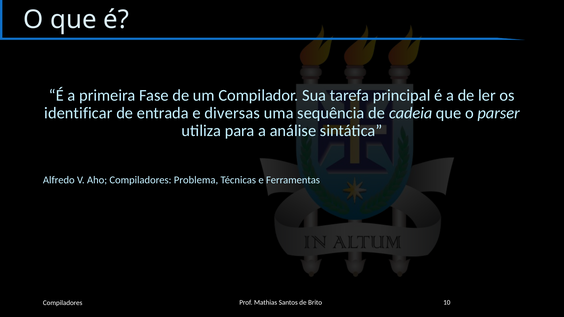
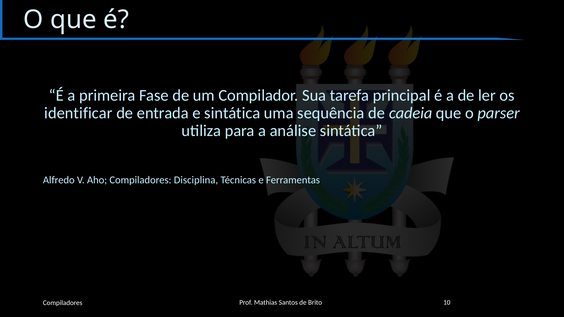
e diversas: diversas -> sintática (232, 113)
Problema: Problema -> Disciplina (196, 180)
